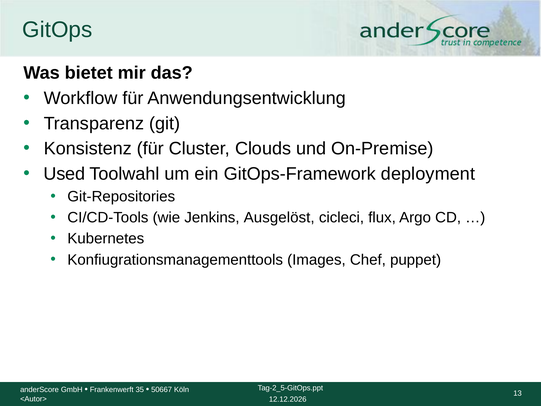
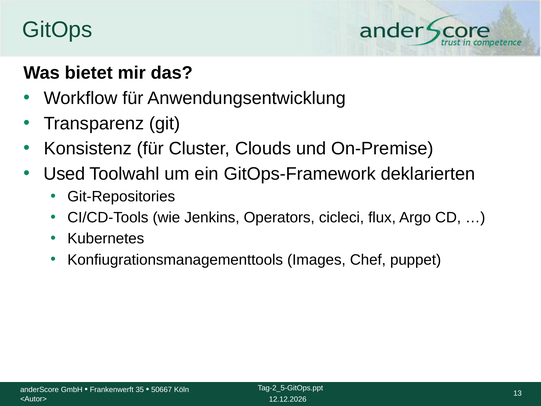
deployment: deployment -> deklarierten (428, 174)
Ausgelöst: Ausgelöst -> Operators (279, 217)
